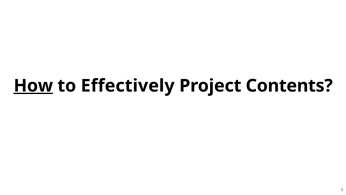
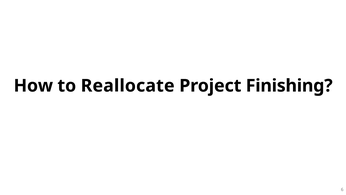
How underline: present -> none (33, 86)
Effectively: Effectively -> Reallocate (128, 86)
Contents: Contents -> Finishing (289, 86)
